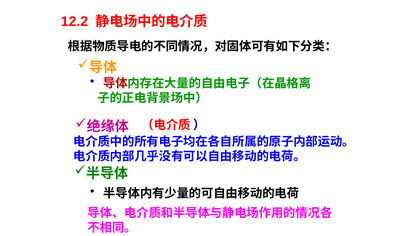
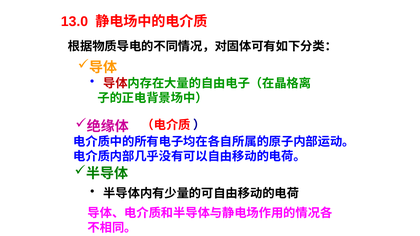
12.2: 12.2 -> 13.0 (74, 21)
